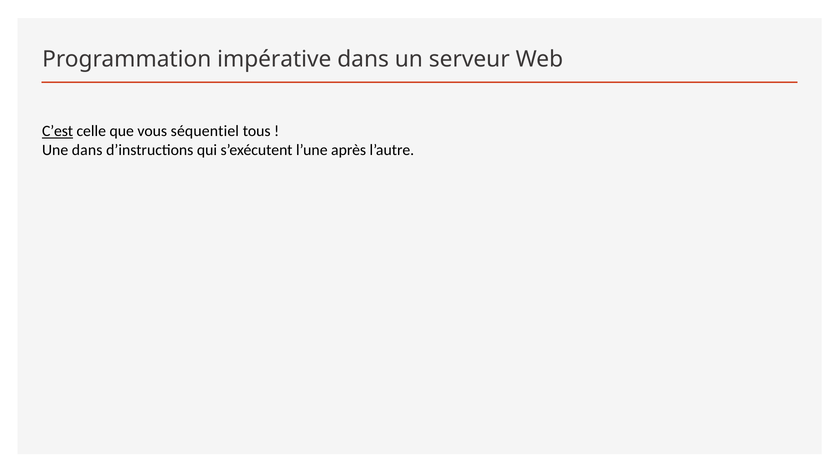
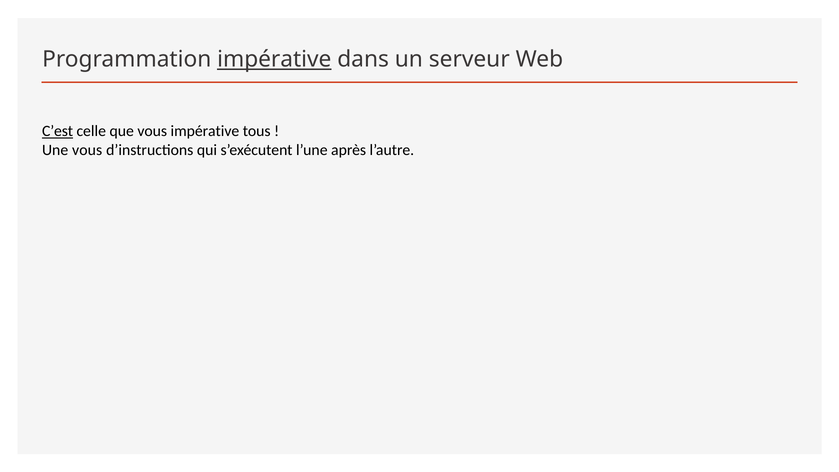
impérative underline: none -> present (274, 59)
vous séquentiel: séquentiel -> impérative (205, 131)
Une dans: dans -> vous (87, 150)
